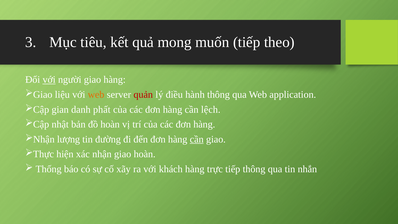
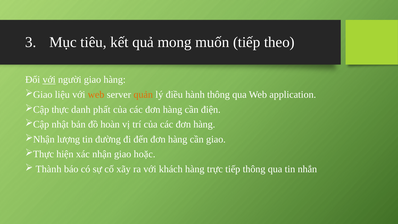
quản colour: red -> orange (143, 95)
gian: gian -> thực (60, 109)
lệch: lệch -> điện (211, 109)
cần underline: present -> none (197, 139)
giao hoàn: hoàn -> hoặc (145, 154)
Thống: Thống -> Thành (49, 169)
